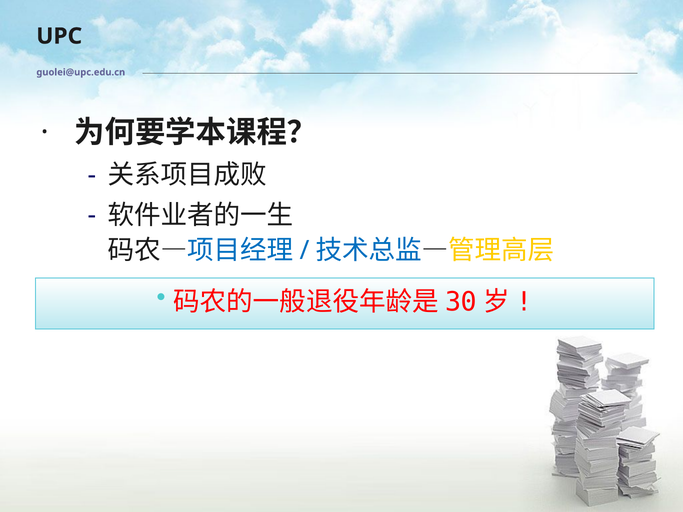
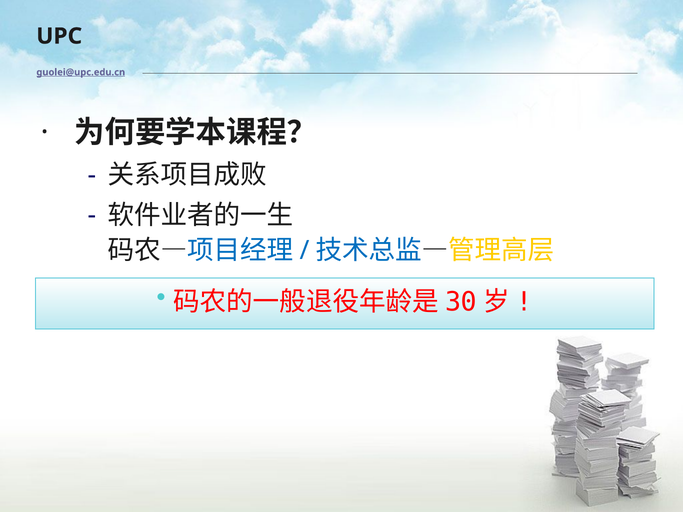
guolei@upc.edu.cn underline: none -> present (81, 72)
